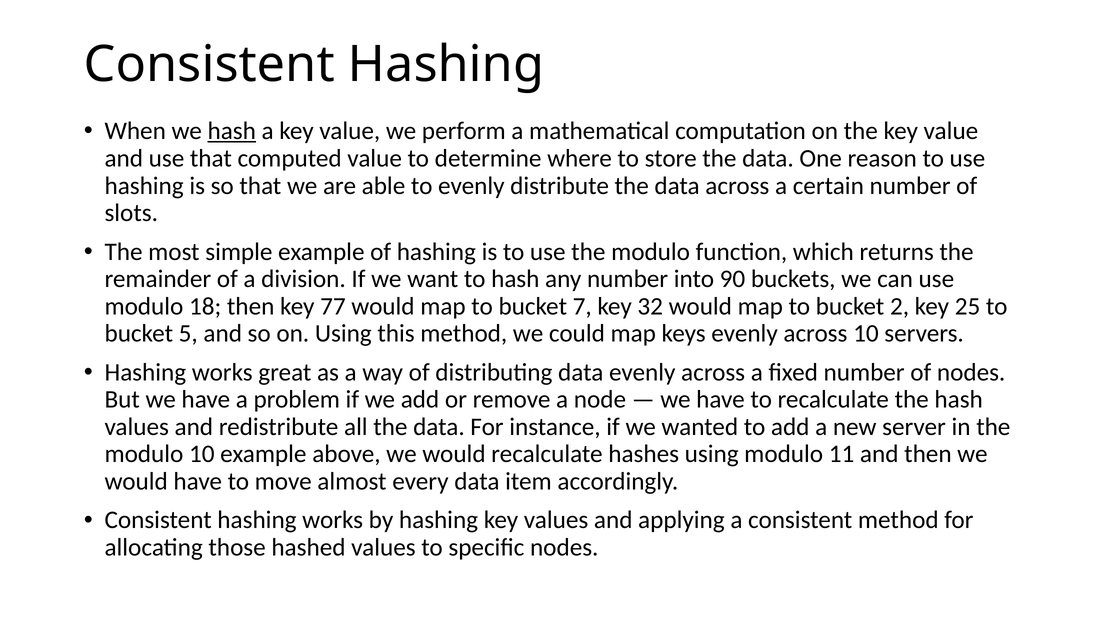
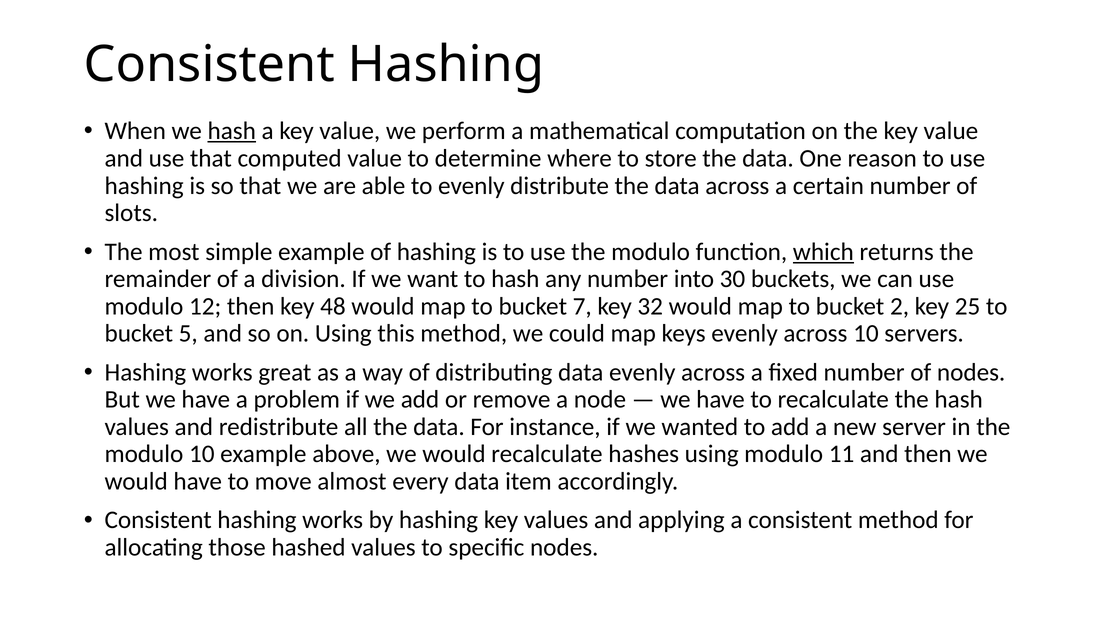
which underline: none -> present (823, 251)
90: 90 -> 30 (732, 279)
18: 18 -> 12 (205, 306)
77: 77 -> 48 (333, 306)
